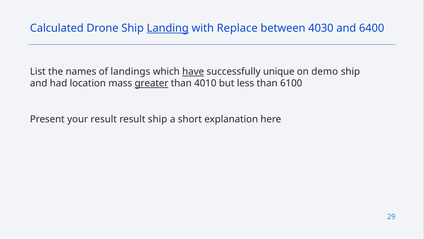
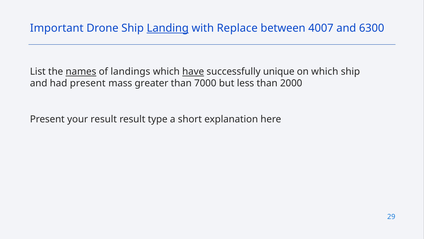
Calculated: Calculated -> Important (57, 28)
4030: 4030 -> 4007 (321, 28)
6400: 6400 -> 6300 (372, 28)
names underline: none -> present (81, 72)
on demo: demo -> which (325, 72)
had location: location -> present (88, 83)
greater underline: present -> none (151, 83)
4010: 4010 -> 7000 (205, 83)
6100: 6100 -> 2000 (291, 83)
result ship: ship -> type (158, 119)
